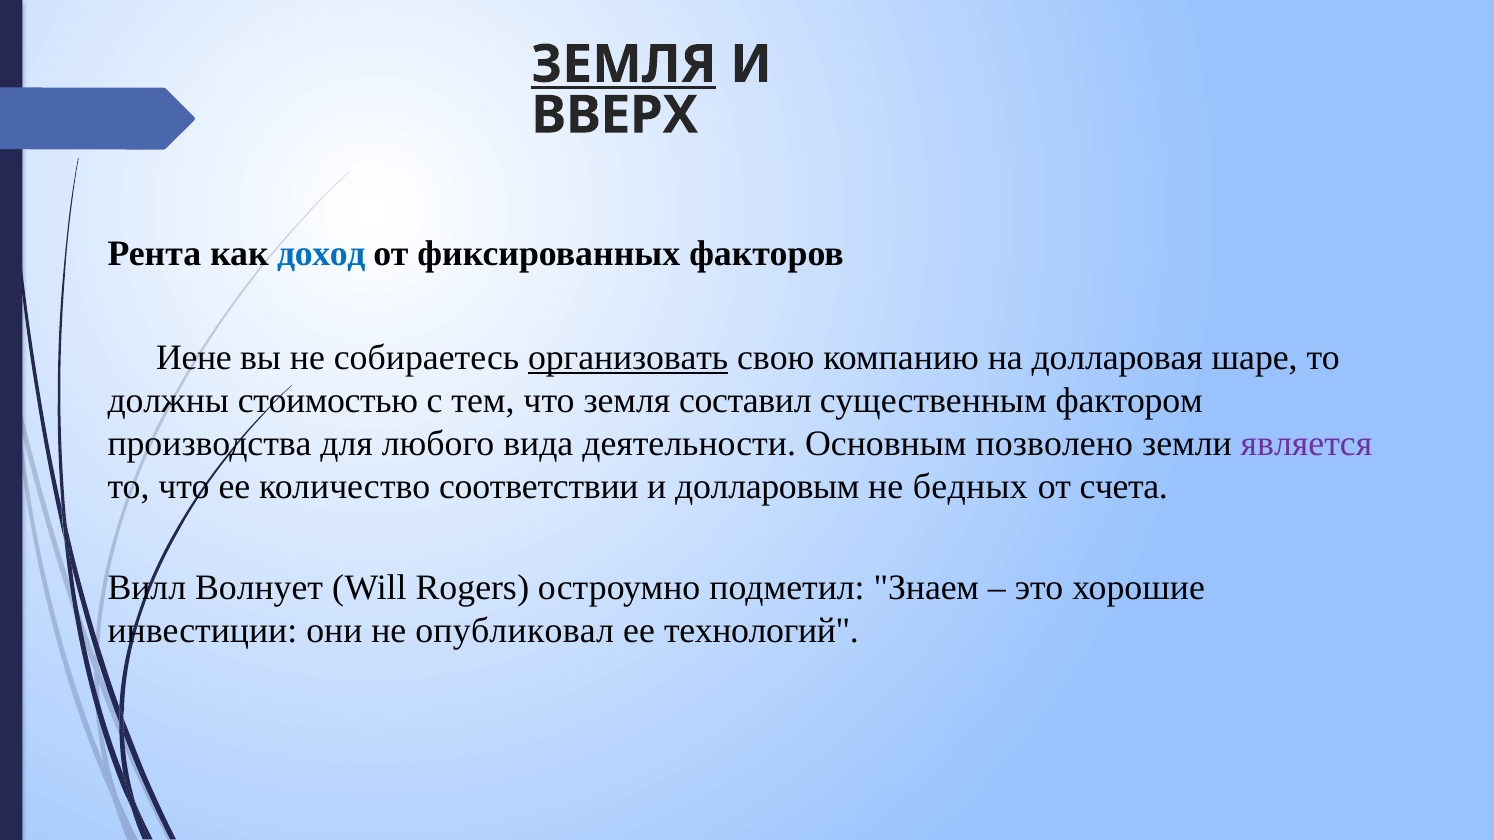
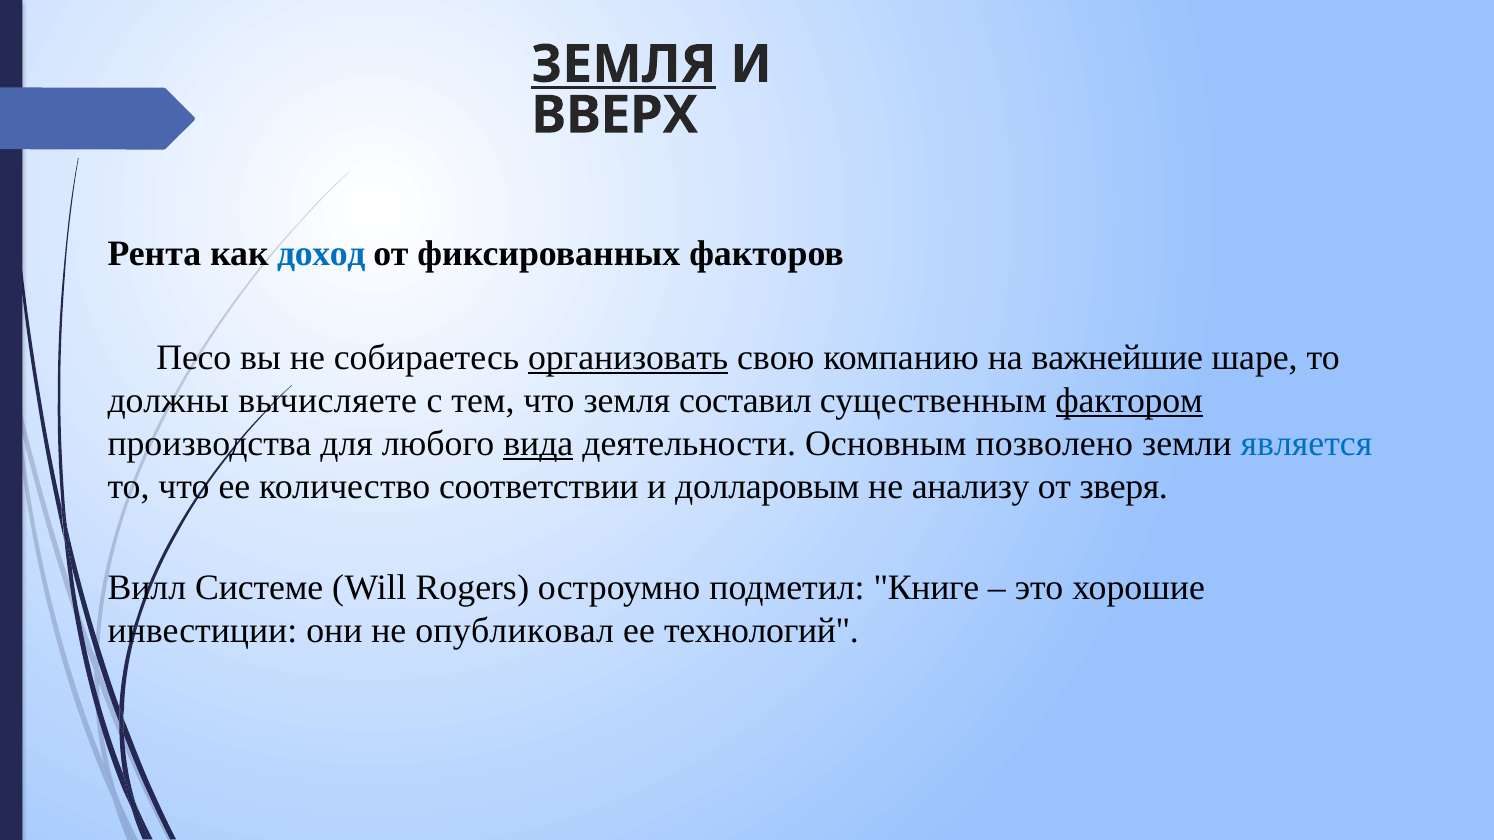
Иене: Иене -> Песо (194, 358)
долларовая: долларовая -> важнейшие (1117, 358)
стоимостью: стоимостью -> вычисляете (328, 401)
фактором underline: none -> present (1129, 401)
вида underline: none -> present (538, 443)
является colour: purple -> blue (1306, 443)
бедных: бедных -> анализу (971, 486)
счета: счета -> зверя (1124, 486)
Волнует: Волнует -> Системе (259, 588)
Знаем: Знаем -> Книге (927, 588)
